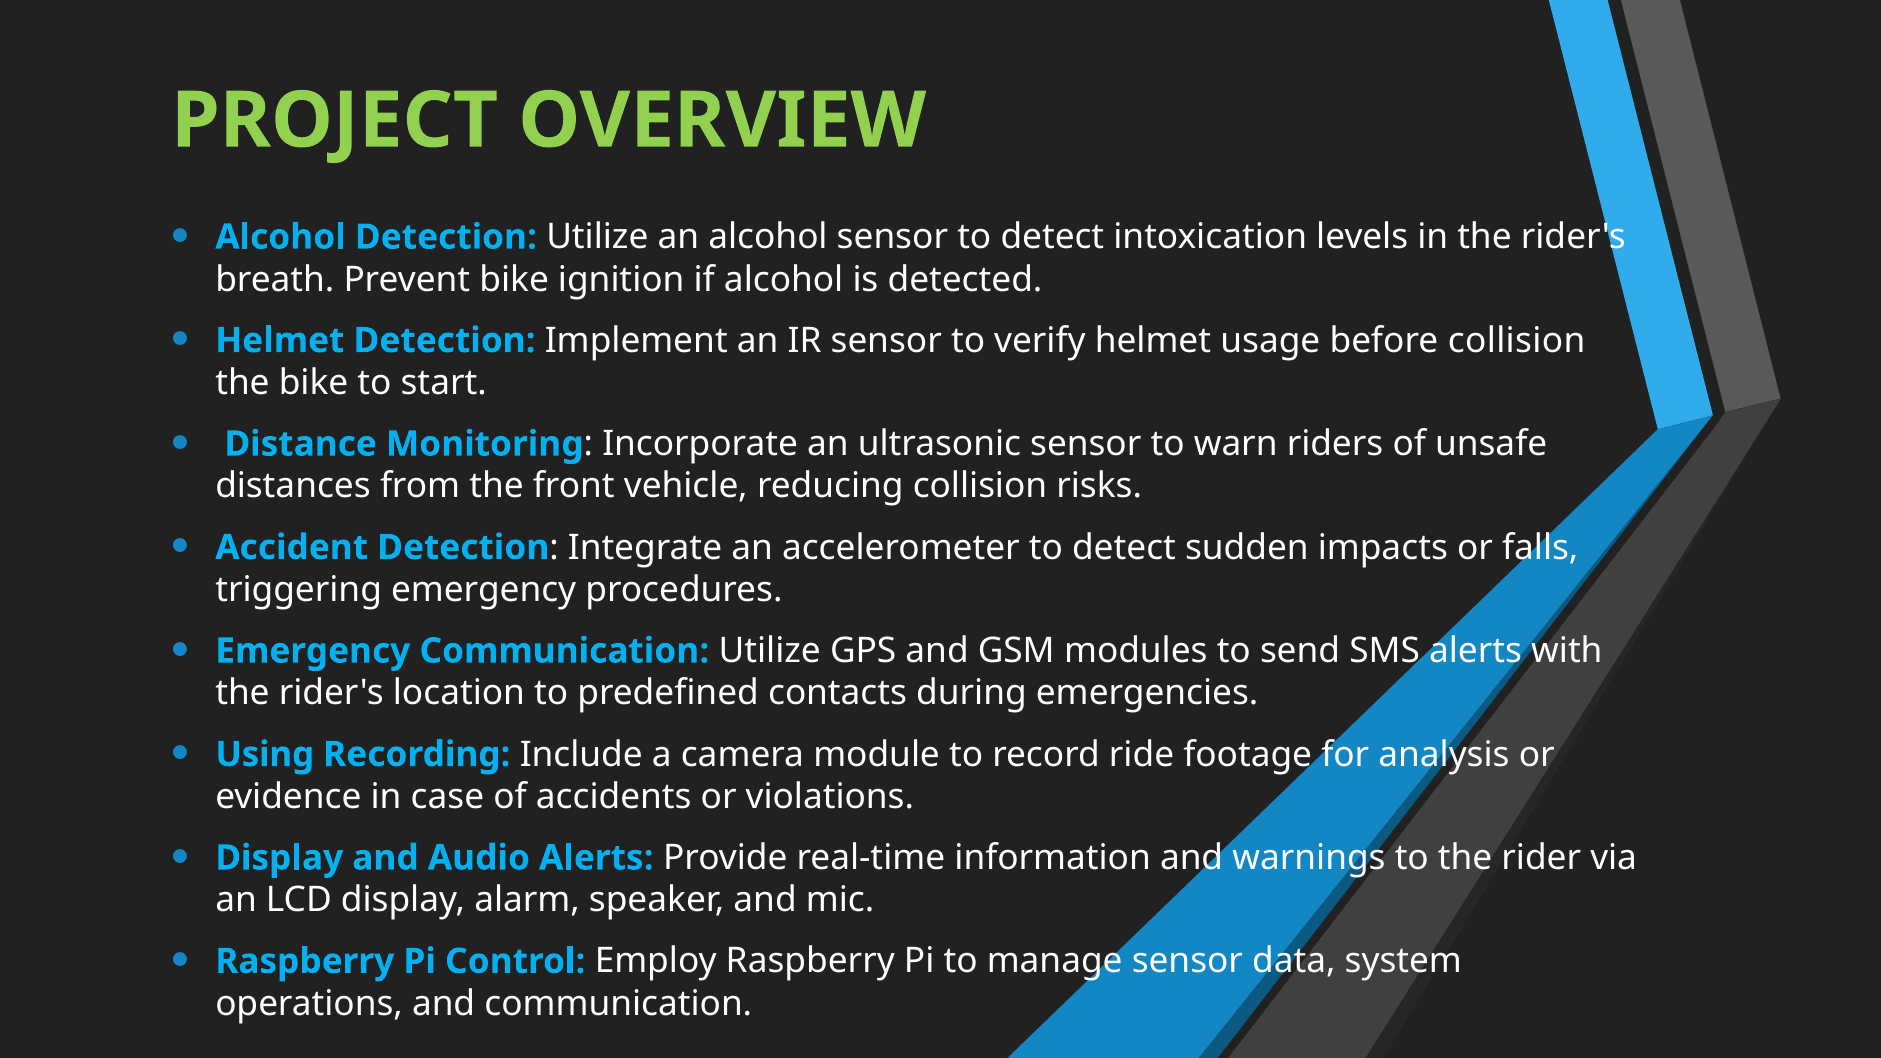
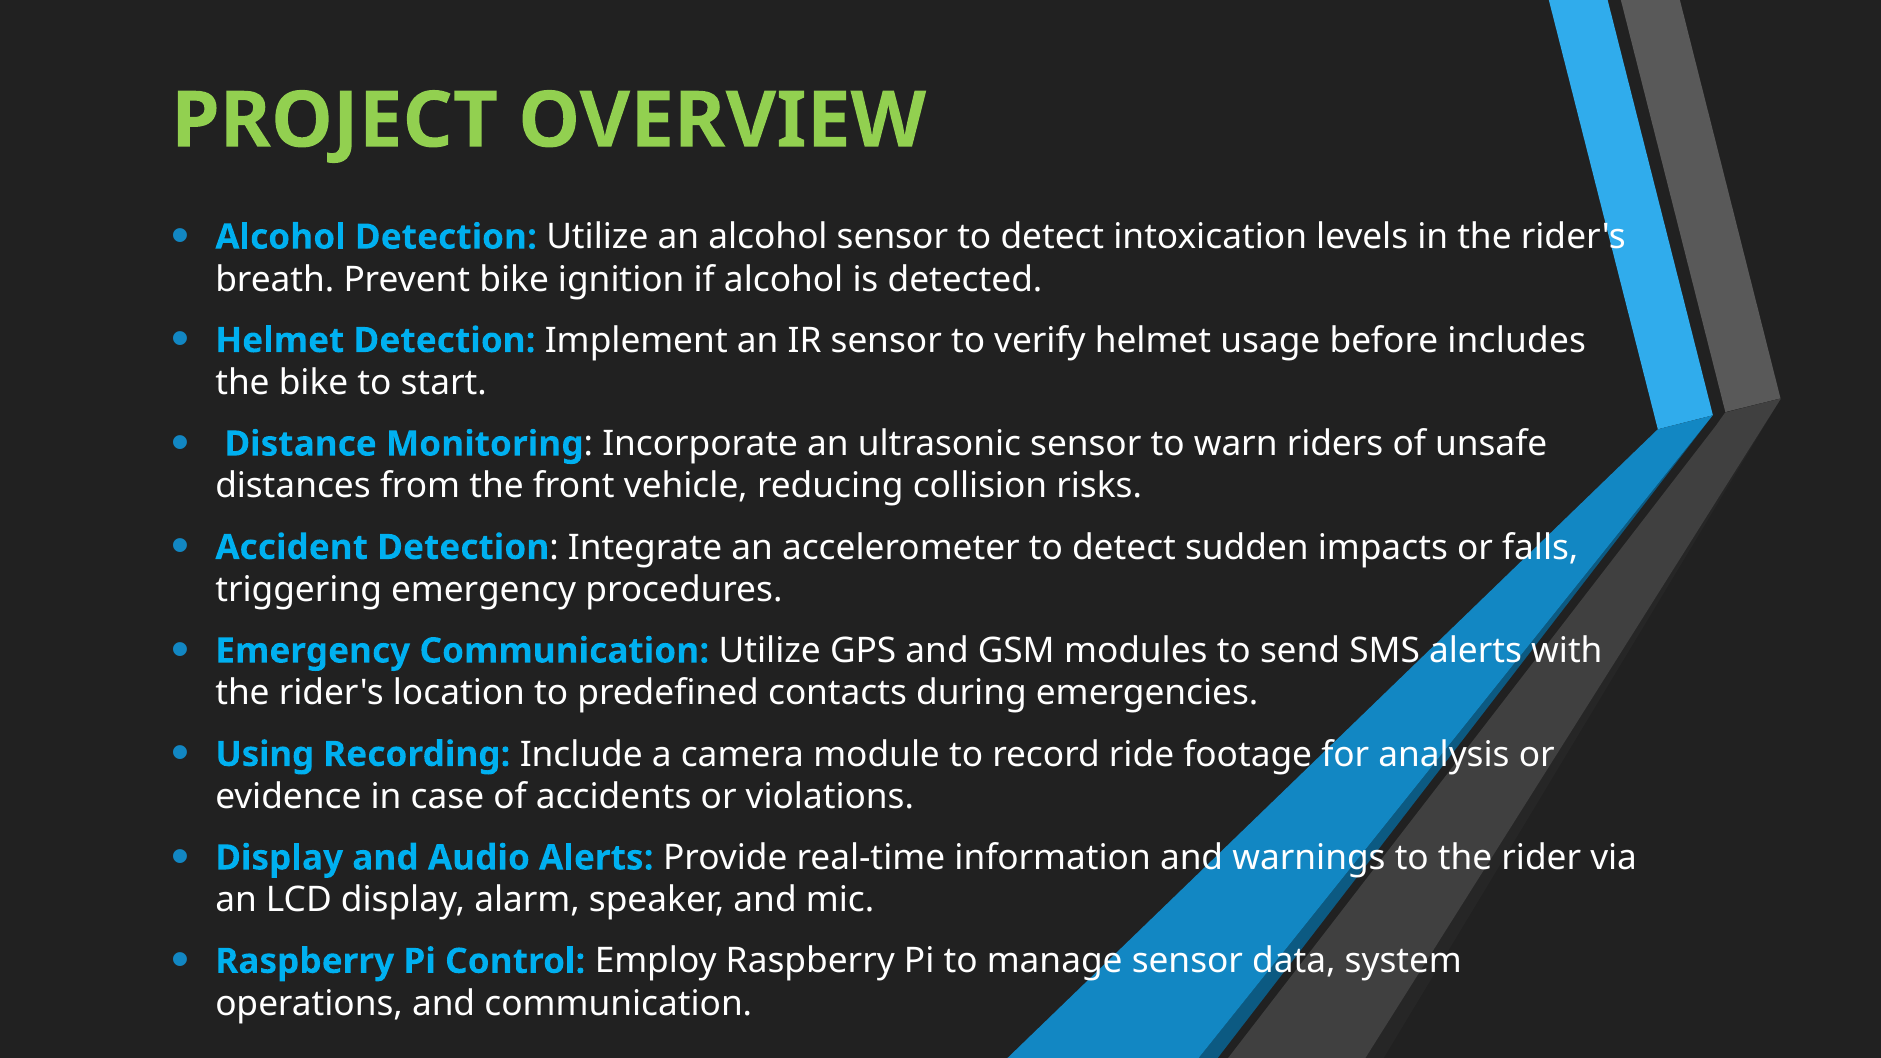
before collision: collision -> includes (1517, 341)
